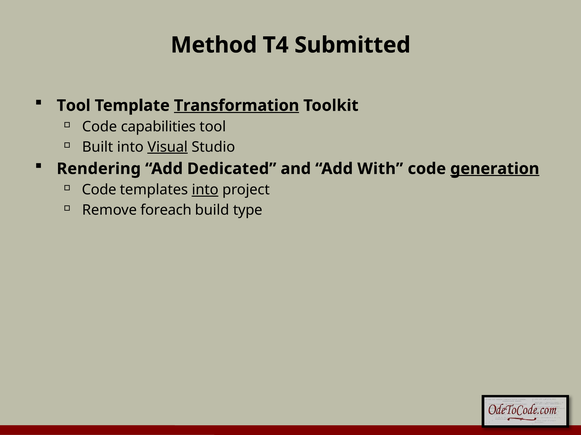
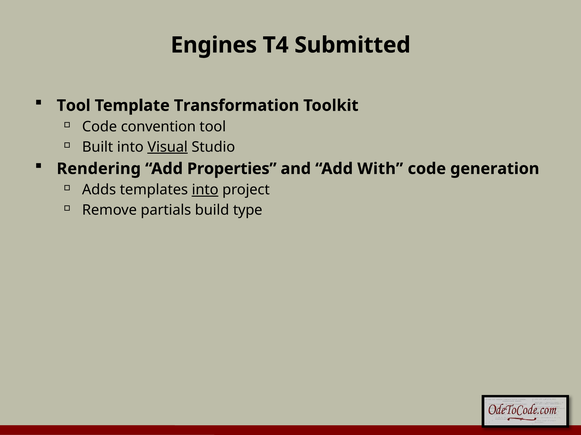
Method: Method -> Engines (214, 45)
Transformation underline: present -> none (237, 106)
capabilities: capabilities -> convention (158, 127)
Dedicated: Dedicated -> Properties (232, 169)
generation underline: present -> none (495, 169)
Code: Code -> Adds (99, 190)
foreach: foreach -> partials (166, 211)
